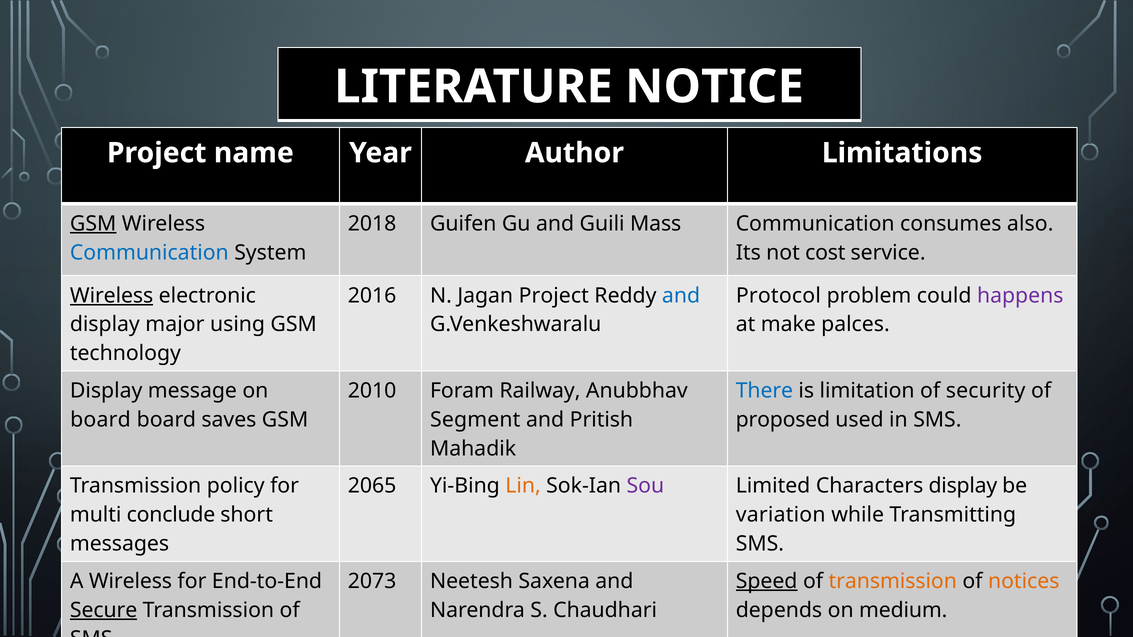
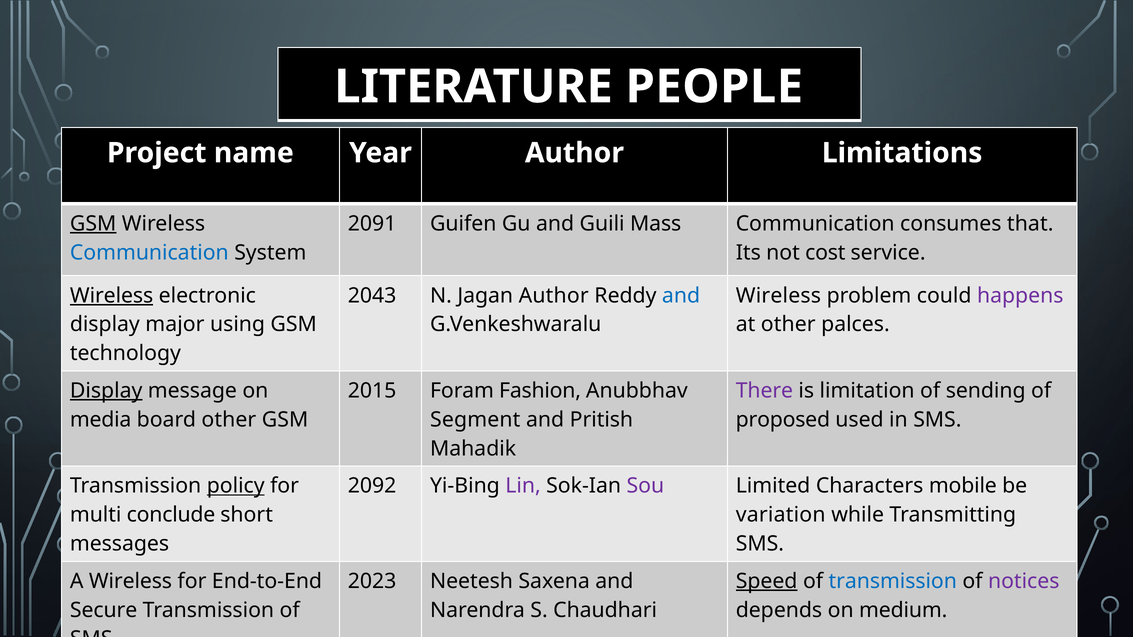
NOTICE: NOTICE -> PEOPLE (714, 87)
2018: 2018 -> 2091 (372, 224)
also: also -> that (1030, 224)
2016: 2016 -> 2043 (372, 296)
Jagan Project: Project -> Author (554, 296)
Protocol: Protocol -> Wireless (778, 296)
at make: make -> other (788, 325)
Display underline: none -> present (106, 391)
2010: 2010 -> 2015 (372, 391)
Railway: Railway -> Fashion (540, 391)
There colour: blue -> purple (764, 391)
security: security -> sending (986, 391)
board: board -> media (101, 420)
board saves: saves -> other (229, 420)
policy underline: none -> present (236, 486)
2065: 2065 -> 2092 (372, 486)
Lin colour: orange -> purple (523, 486)
Characters display: display -> mobile (963, 486)
2073: 2073 -> 2023 (372, 581)
transmission colour: orange -> blue (893, 581)
notices colour: orange -> purple (1024, 581)
Secure underline: present -> none (104, 610)
